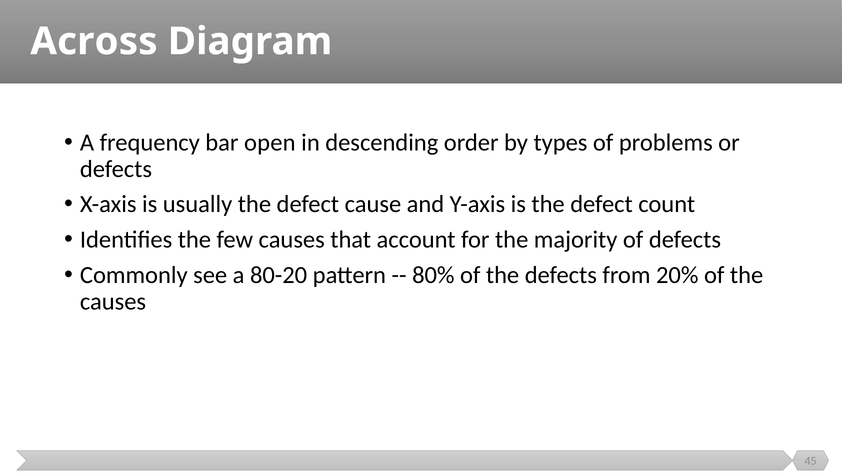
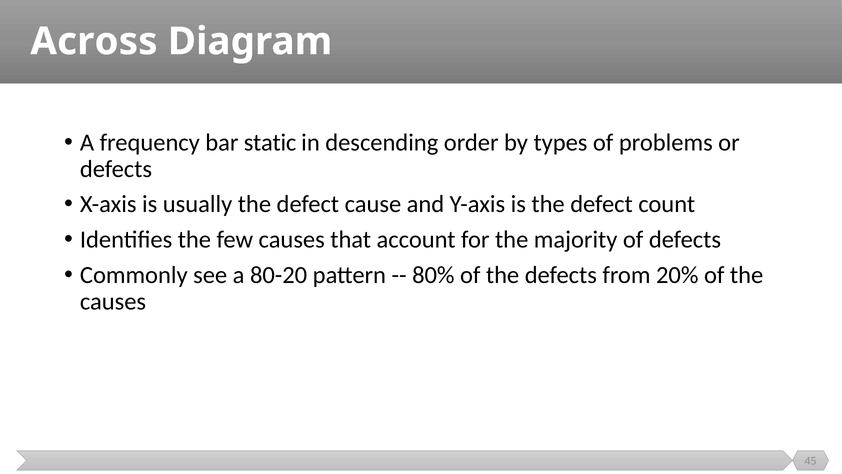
open: open -> static (270, 142)
